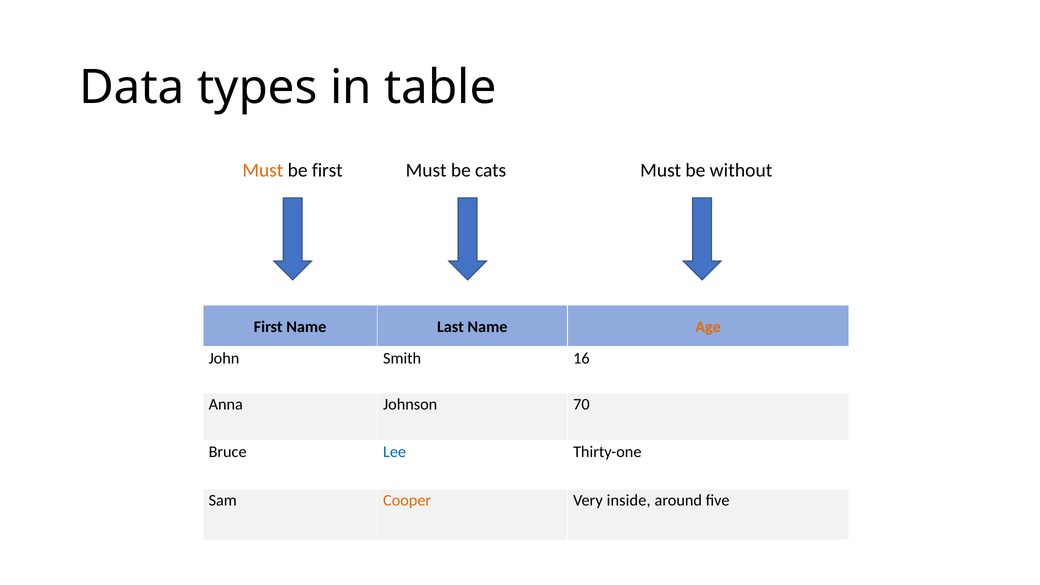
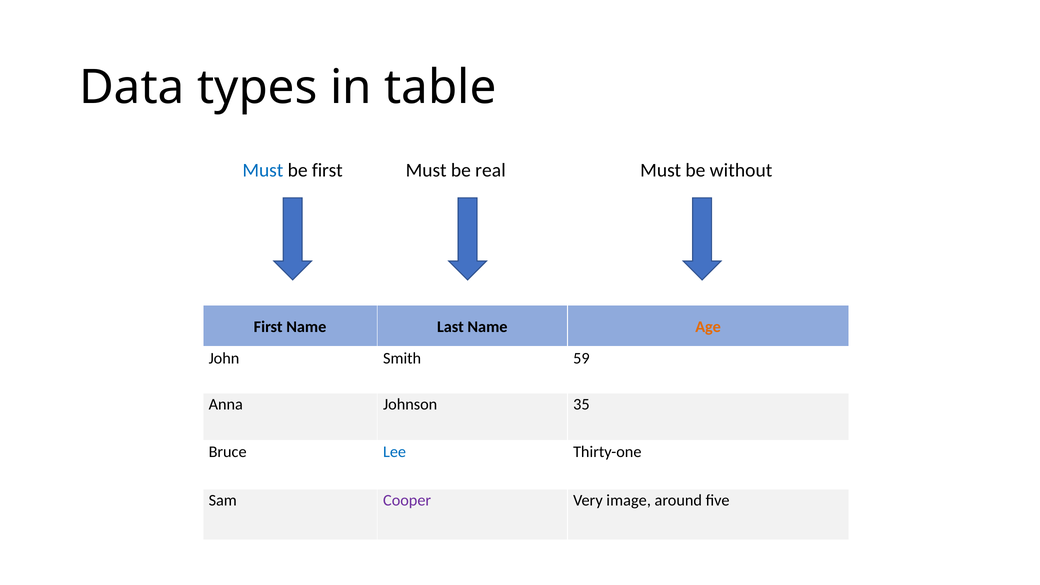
Must colour: orange -> blue (263, 171)
cats: cats -> real (490, 171)
16: 16 -> 59 (581, 358)
70: 70 -> 35 (581, 405)
Cooper colour: orange -> purple (407, 500)
inside: inside -> image (629, 500)
